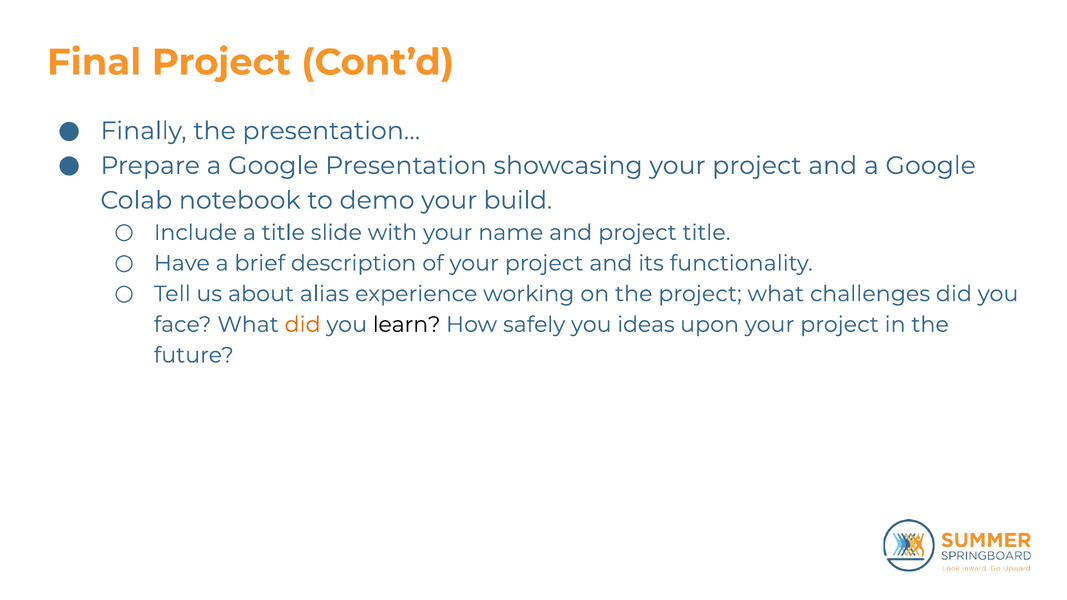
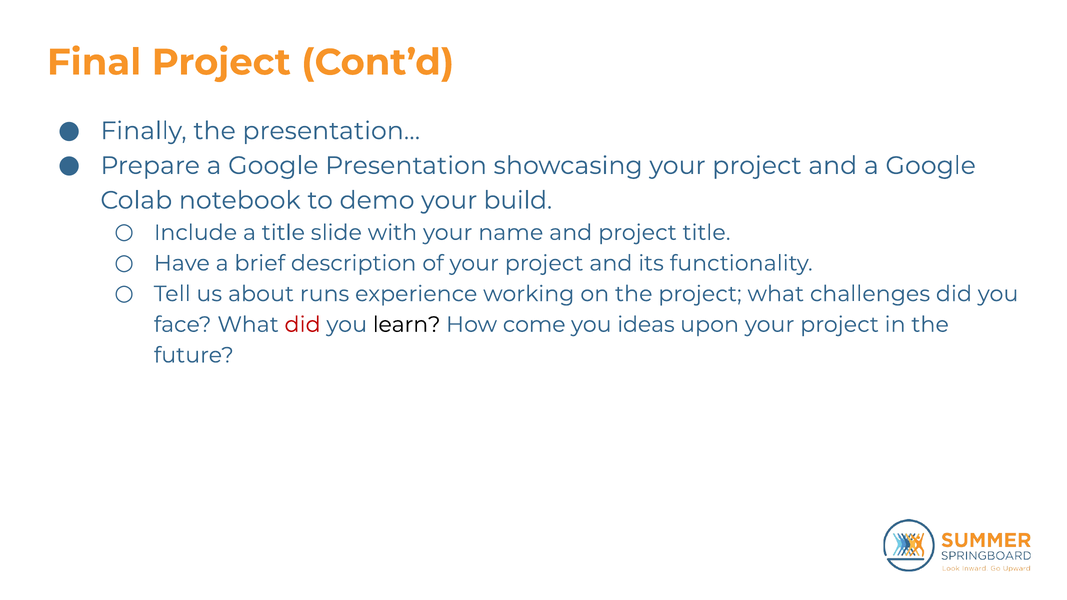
alias: alias -> runs (325, 294)
did colour: orange -> red (303, 325)
safely: safely -> come (534, 325)
